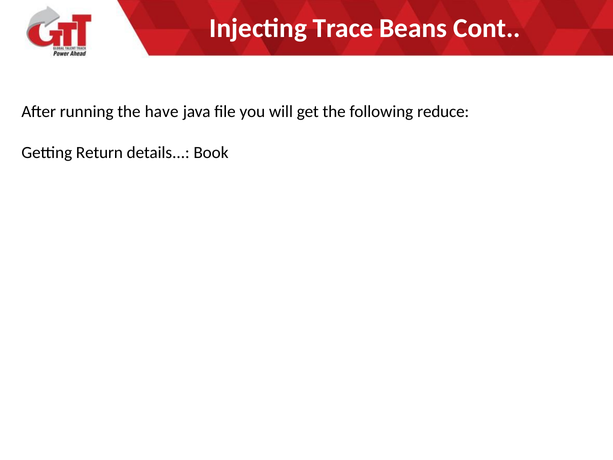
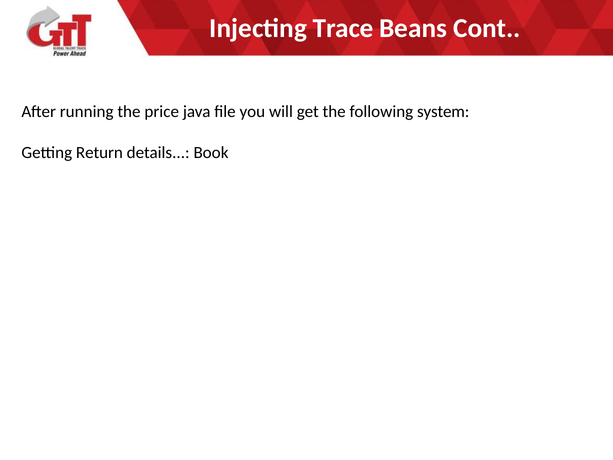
have: have -> price (162, 112)
reduce: reduce -> system (443, 112)
